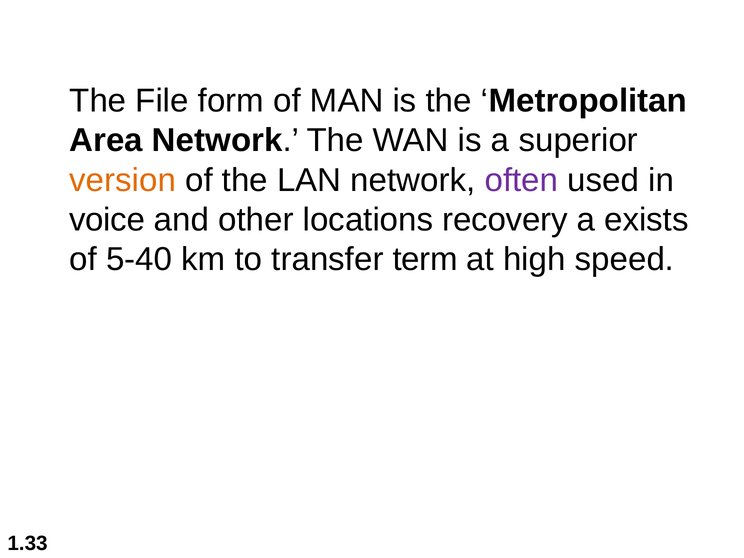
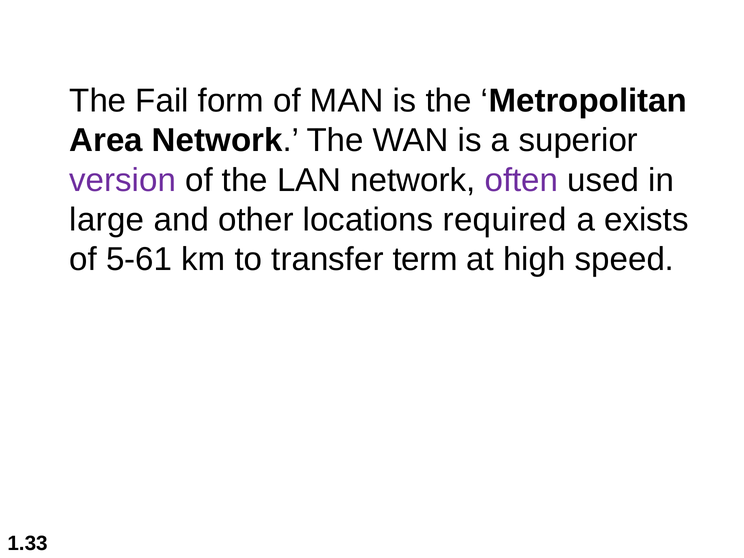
File: File -> Fail (162, 101)
version colour: orange -> purple (123, 180)
voice: voice -> large (107, 220)
recovery: recovery -> required (505, 220)
5-40: 5-40 -> 5-61 (139, 260)
